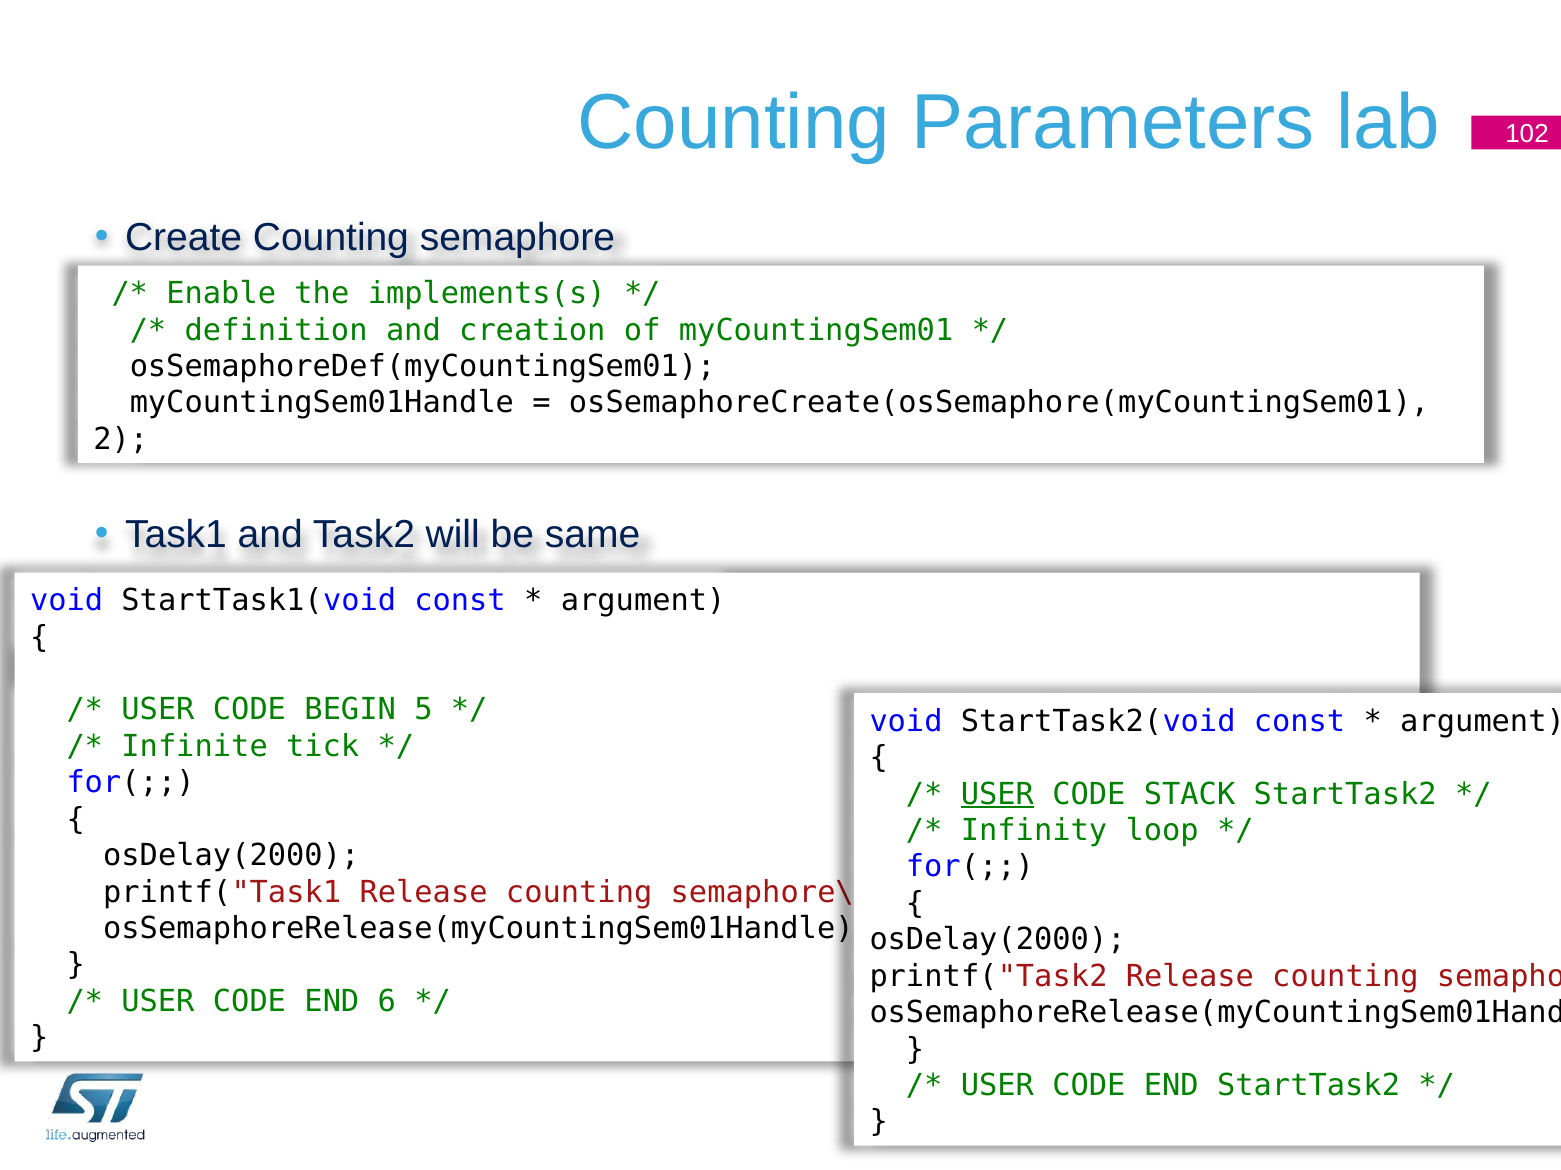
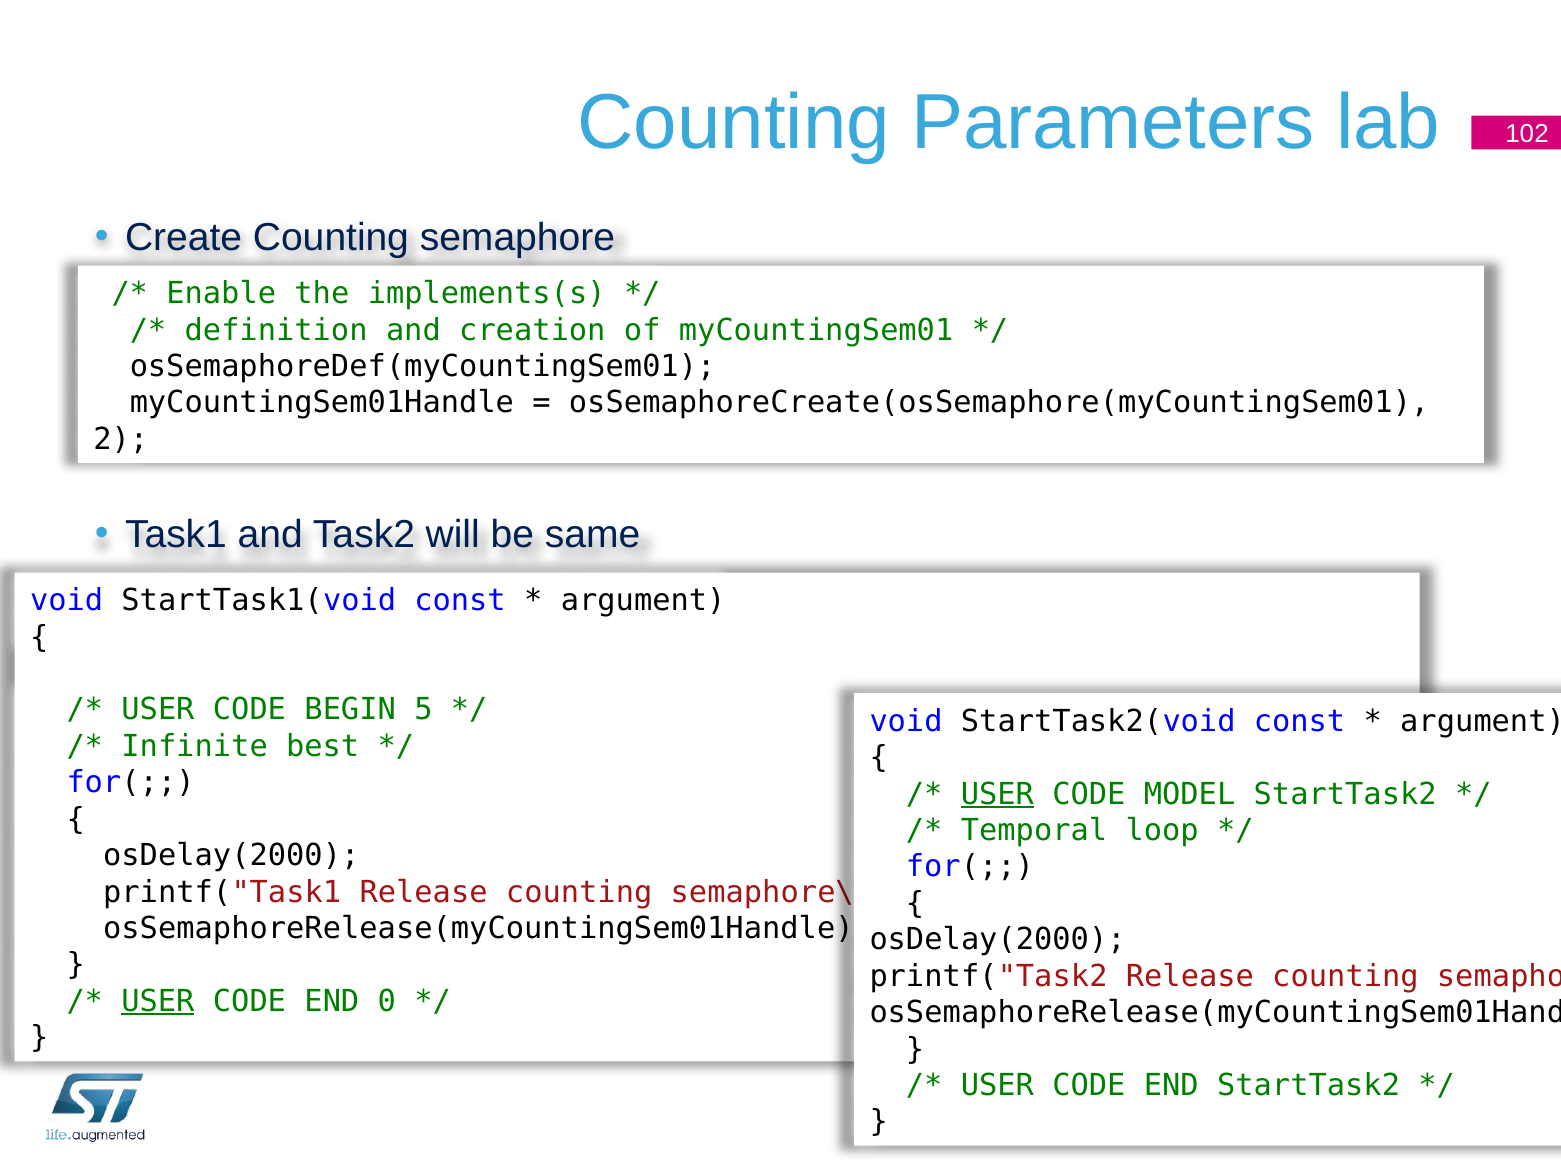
tick: tick -> best (323, 747)
STACK: STACK -> MODEL (1190, 795)
Infinity: Infinity -> Temporal (1034, 831)
USER underline: none -> present (158, 1002)
6: 6 -> 0 (387, 1002)
